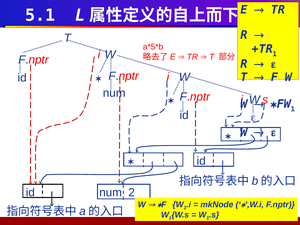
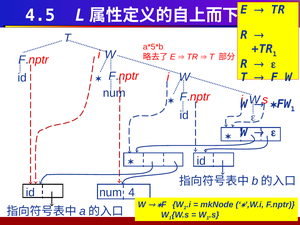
5.1: 5.1 -> 4.5 (40, 15)
2: 2 -> 4 (132, 192)
